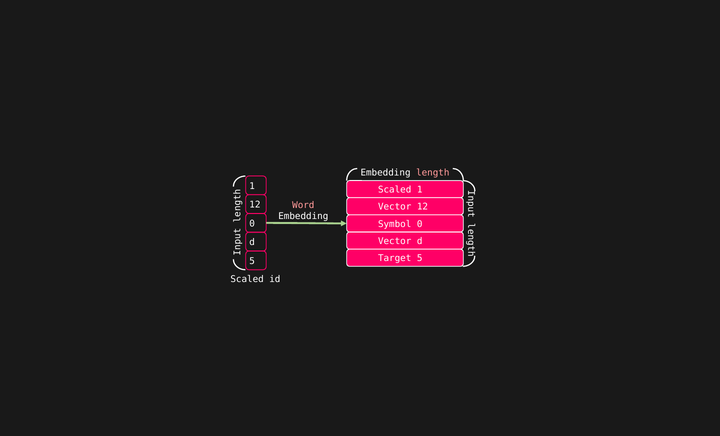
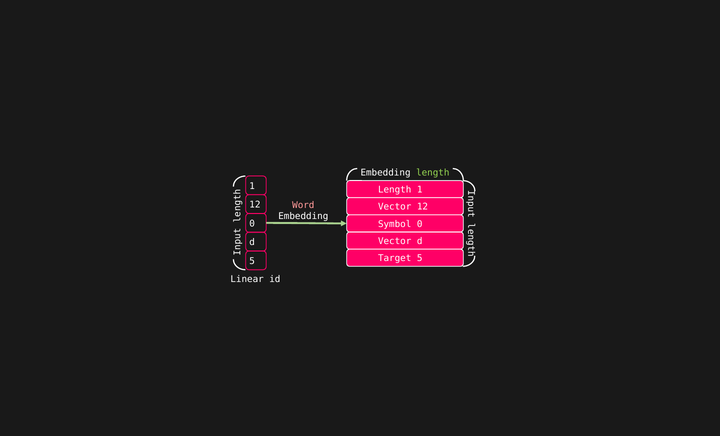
length colour: pink -> light green (433, 173)
Scaled: Scaled -> Length (395, 190)
Scaled: Scaled -> Linear (247, 279)
